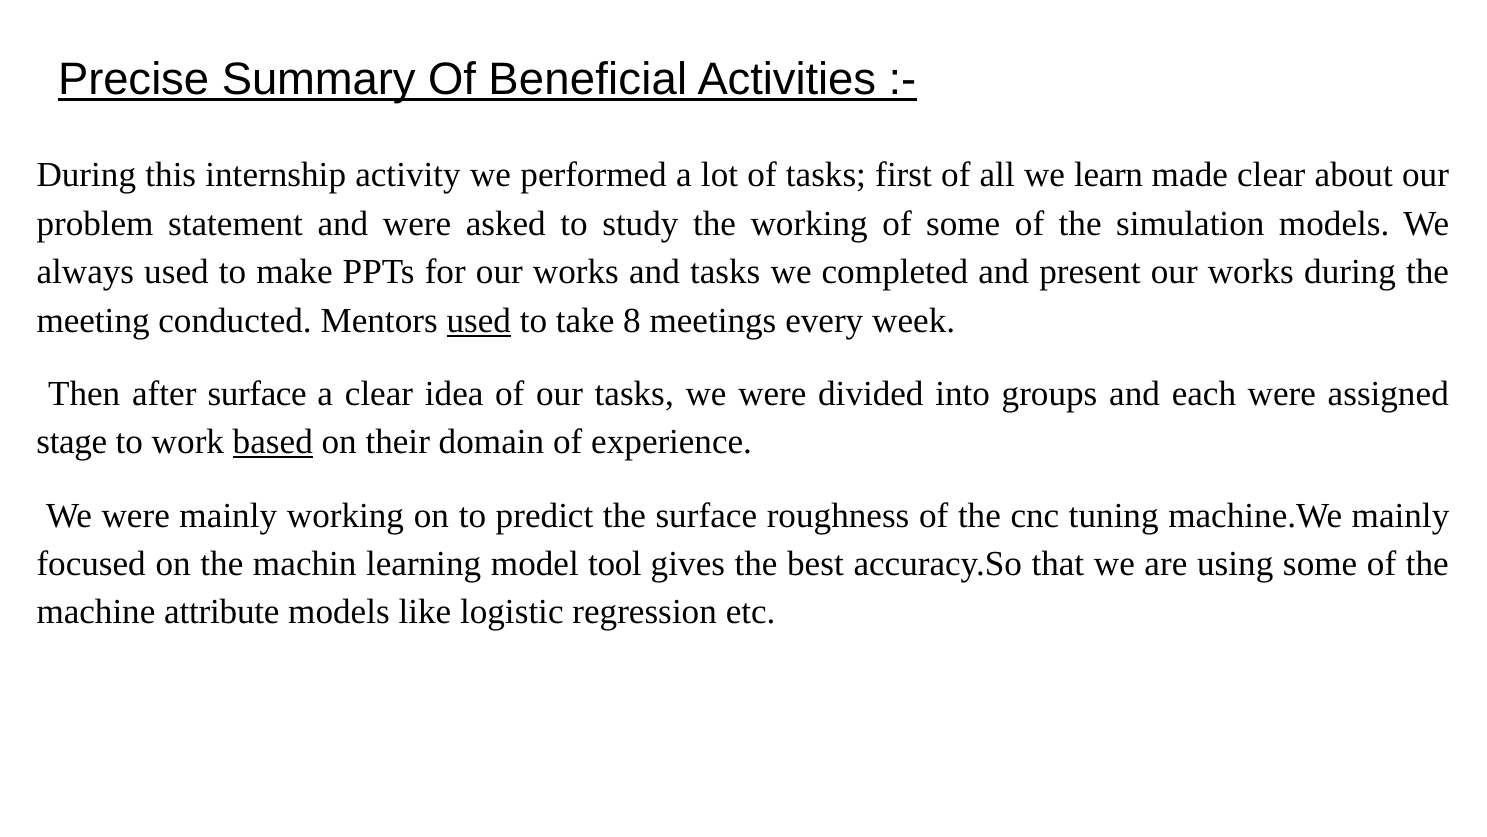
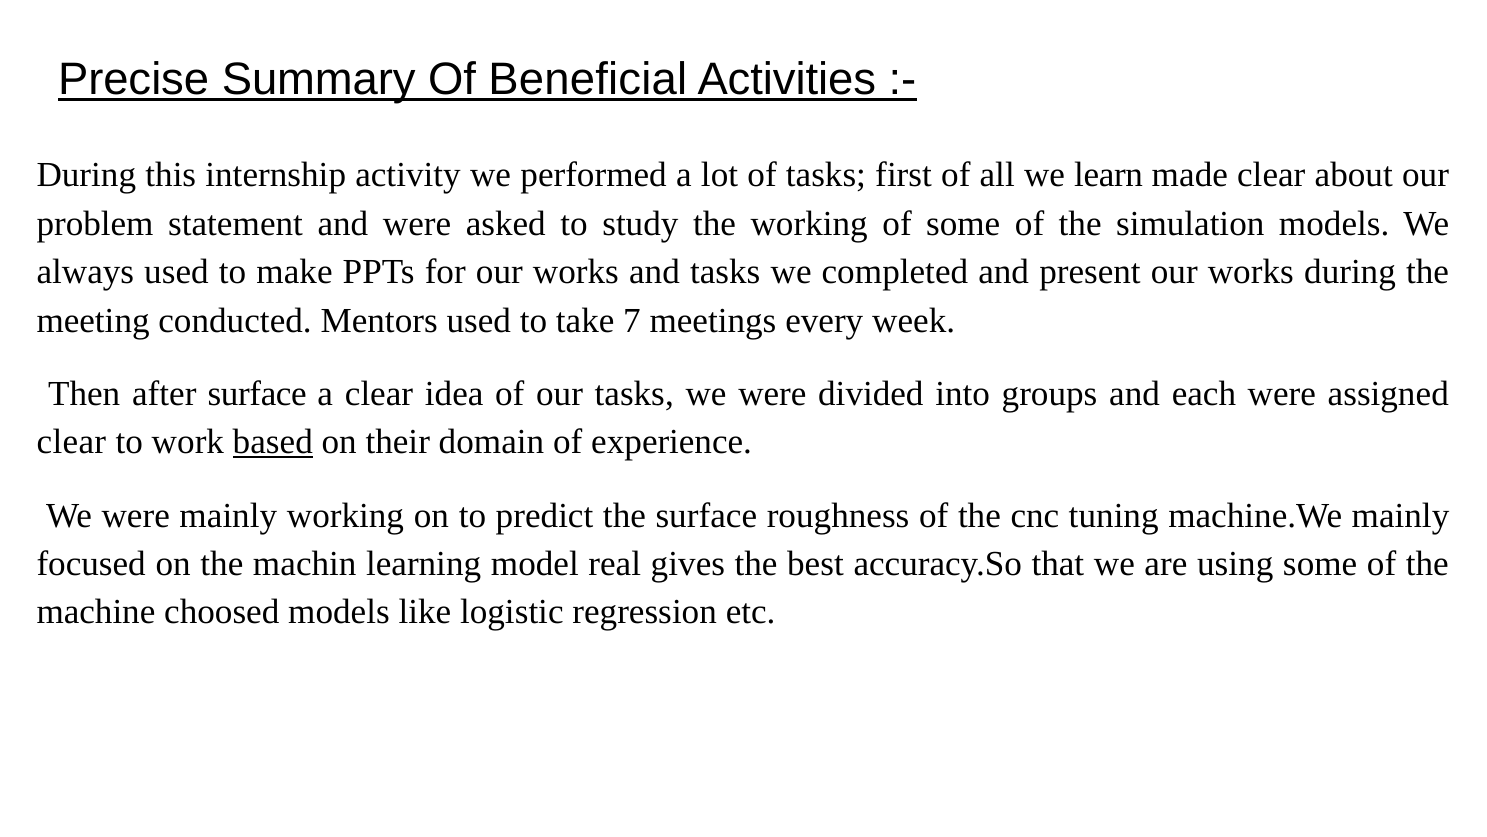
used underline: present -> none (479, 320)
8: 8 -> 7 (632, 320)
stage: stage -> clear (71, 442)
tool: tool -> real (615, 564)
attribute: attribute -> choosed (222, 612)
